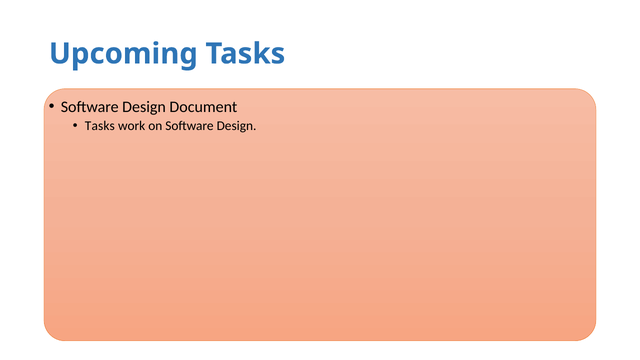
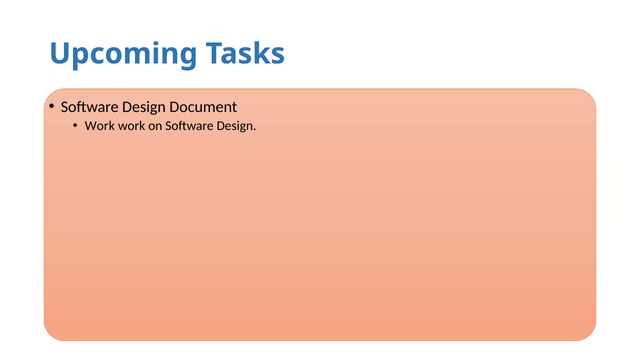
Tasks: Tasks -> Work (100, 126)
